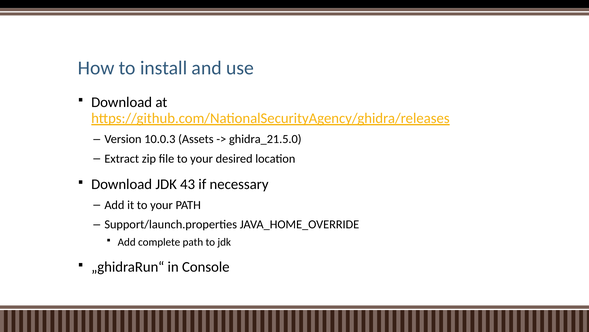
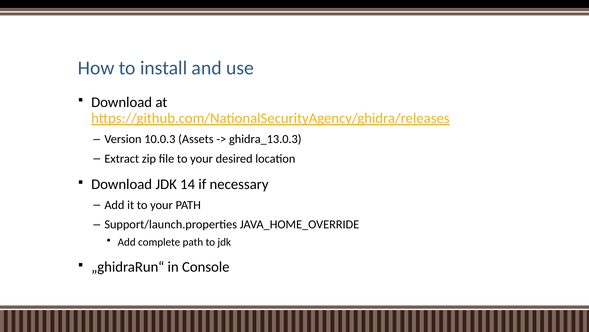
ghidra_21.5.0: ghidra_21.5.0 -> ghidra_13.0.3 (265, 139)
43: 43 -> 14 (188, 184)
